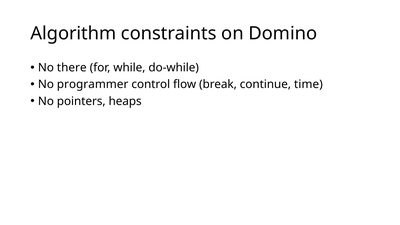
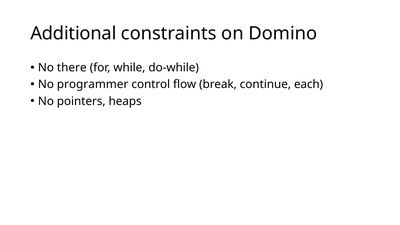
Algorithm: Algorithm -> Additional (73, 34)
time: time -> each (309, 84)
